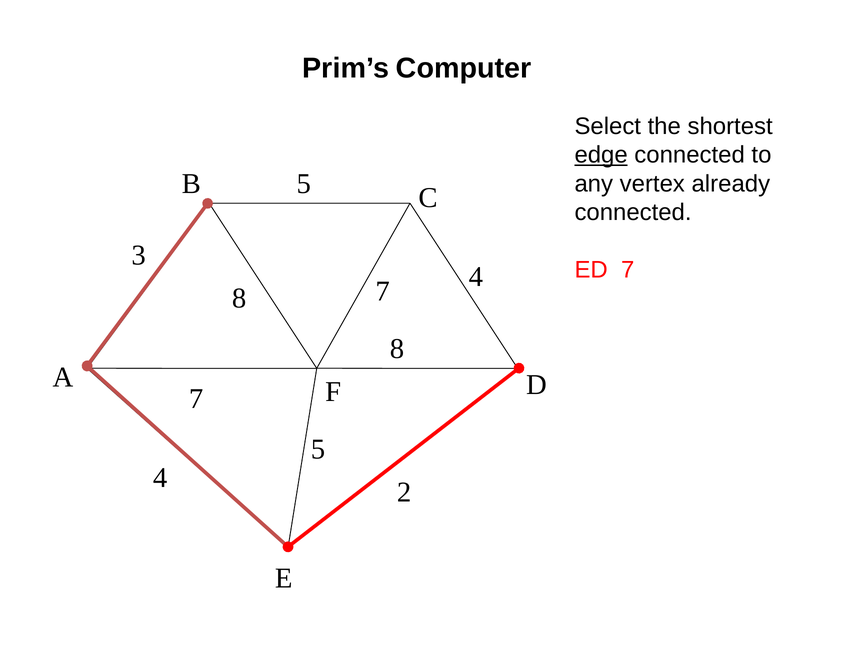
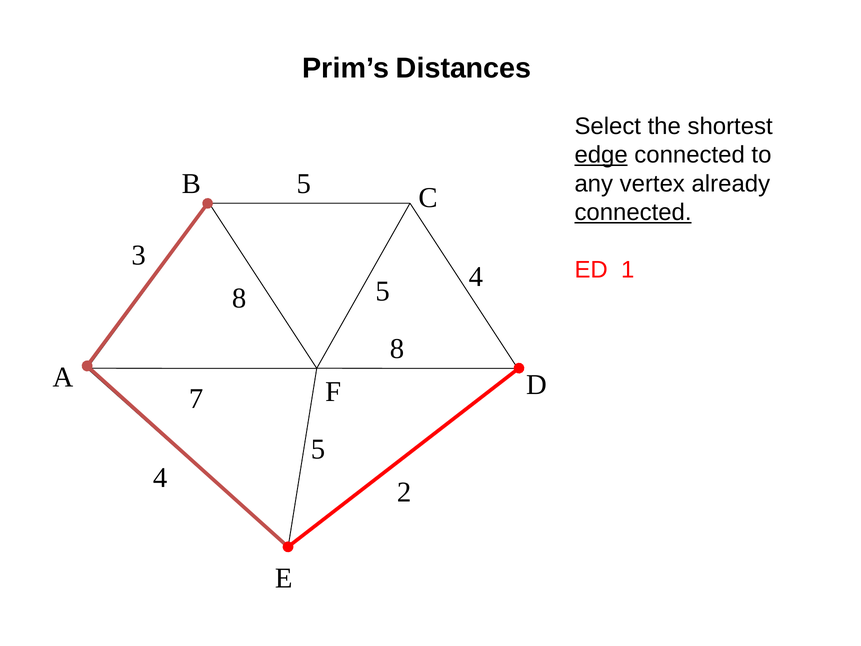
Computer: Computer -> Distances (464, 68)
connected underline: none -> present (633, 212)
ED 7: 7 -> 1 (628, 270)
8 7: 7 -> 5 (383, 291)
